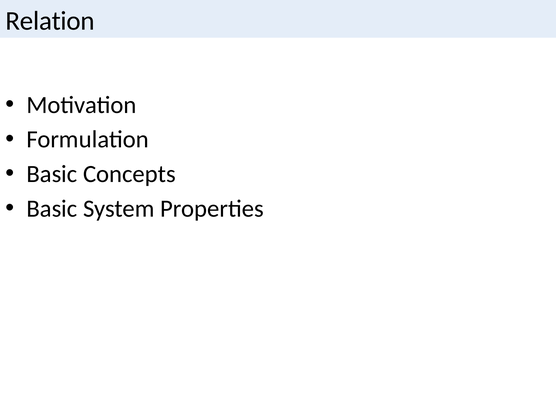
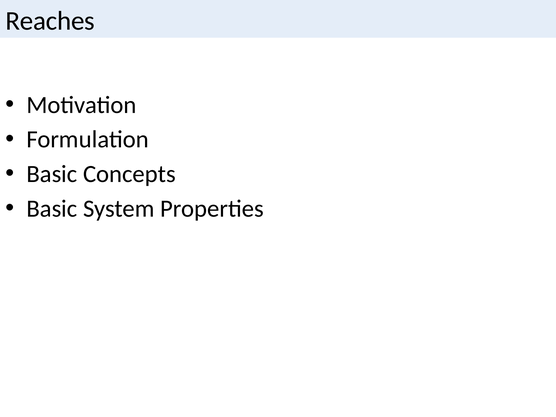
Relation: Relation -> Reaches (50, 21)
